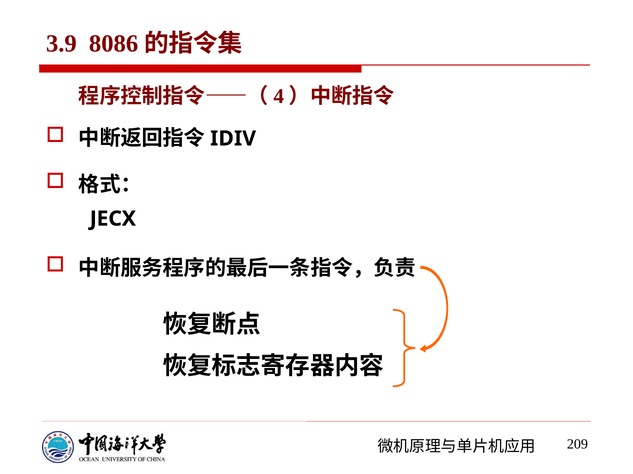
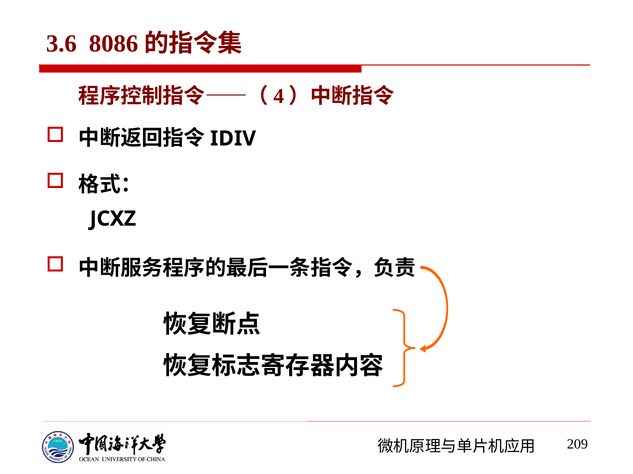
3.9: 3.9 -> 3.6 (61, 44)
JECX: JECX -> JCXZ (113, 219)
